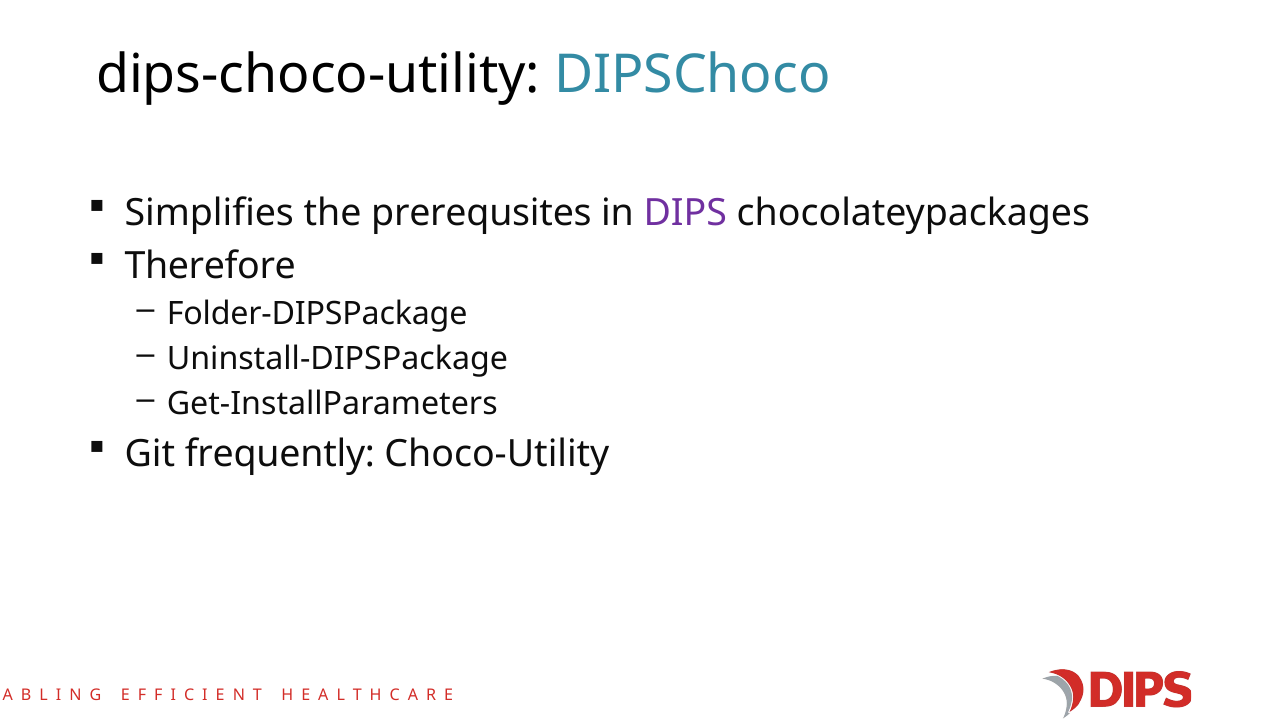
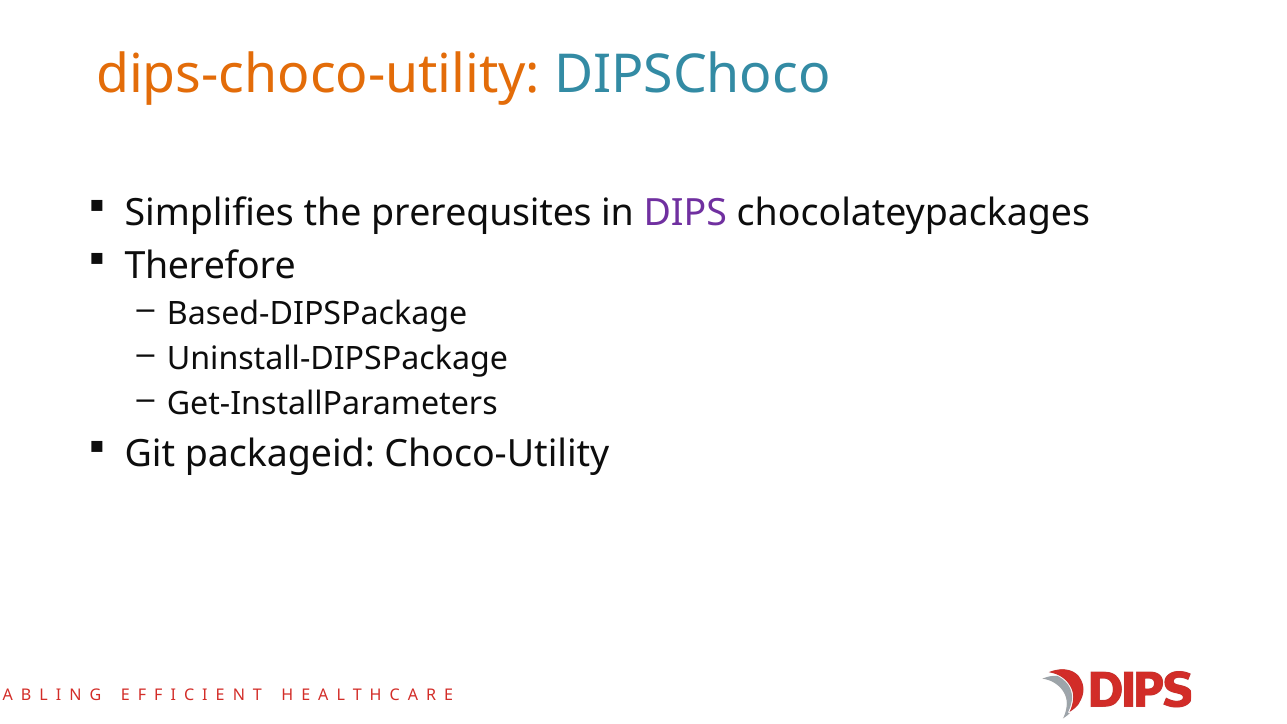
dips-choco-utility colour: black -> orange (318, 74)
Folder-DIPSPackage: Folder-DIPSPackage -> Based-DIPSPackage (317, 314)
frequently: frequently -> packageid (280, 454)
